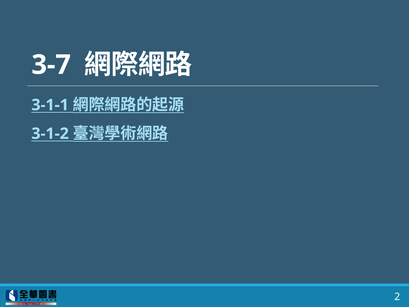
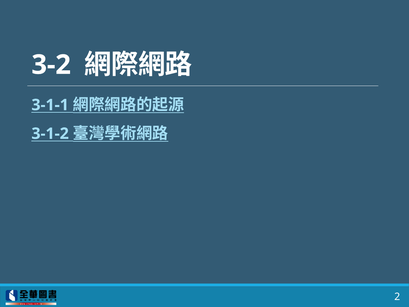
3-7: 3-7 -> 3-2 (51, 65)
